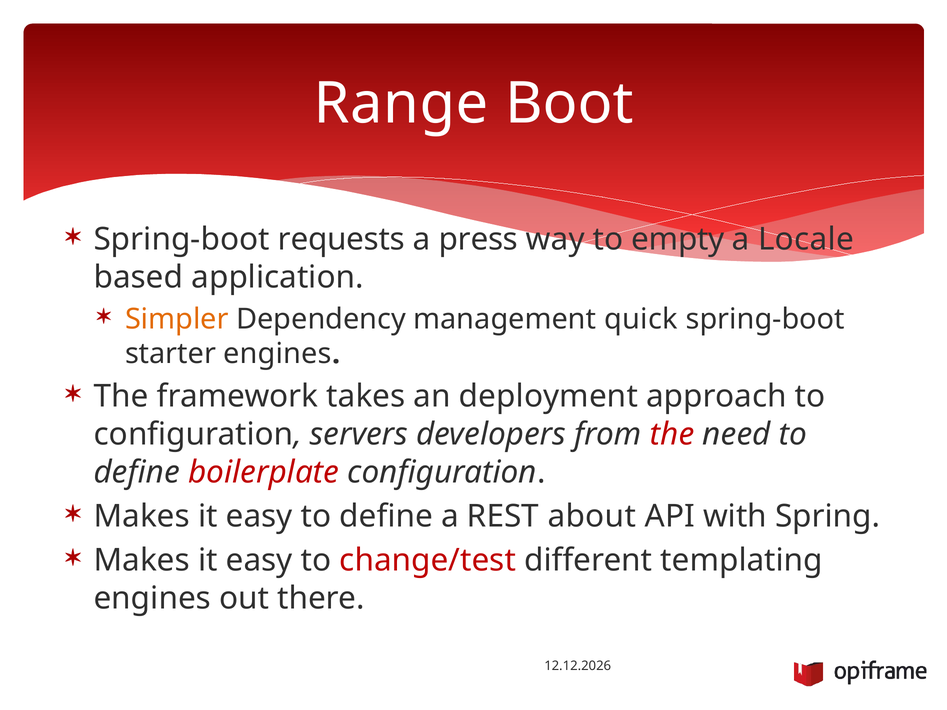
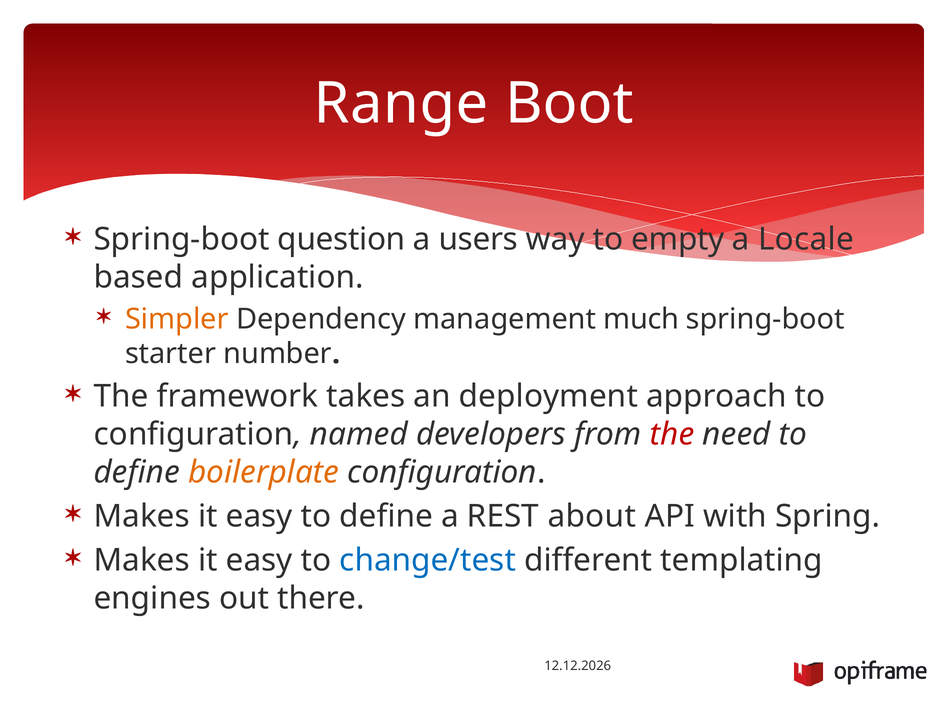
requests: requests -> question (341, 239)
press: press -> users (478, 239)
quick: quick -> much (641, 319)
starter engines: engines -> number (278, 354)
servers: servers -> named (359, 434)
boilerplate colour: red -> orange (264, 472)
change/test colour: red -> blue (428, 561)
